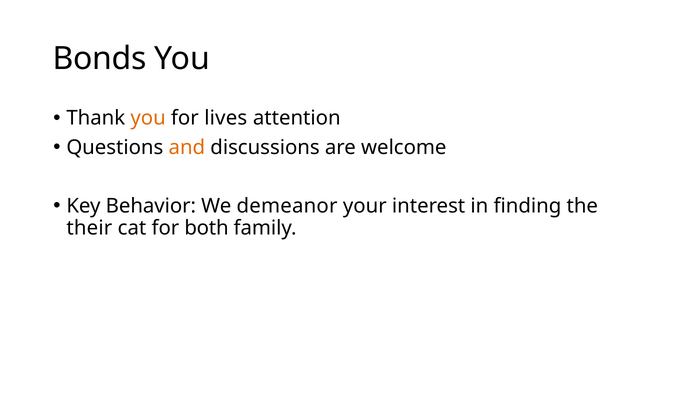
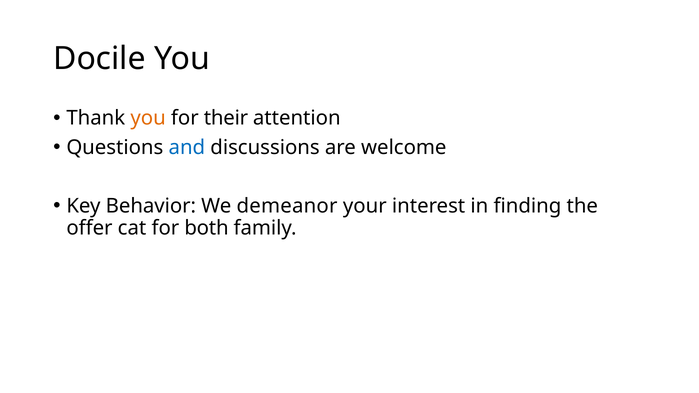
Bonds: Bonds -> Docile (100, 59)
lives: lives -> their (226, 118)
and colour: orange -> blue (187, 147)
their: their -> offer (89, 228)
